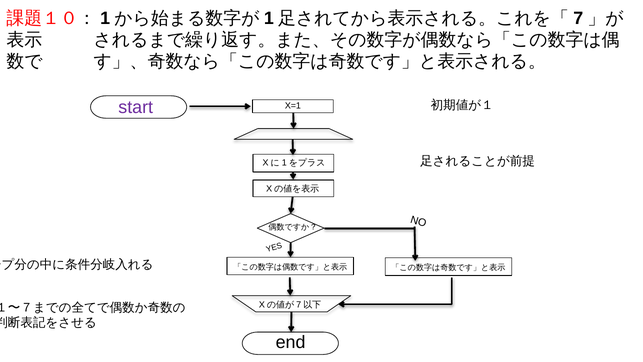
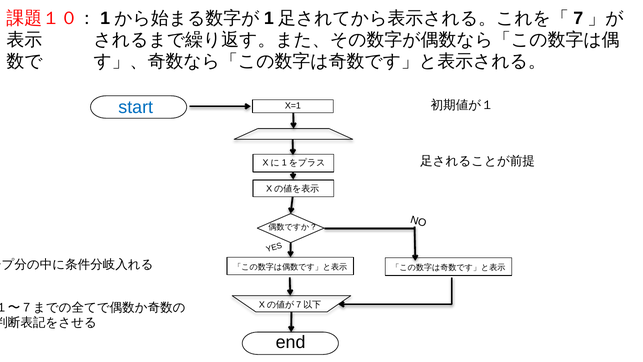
start colour: purple -> blue (136, 107)
